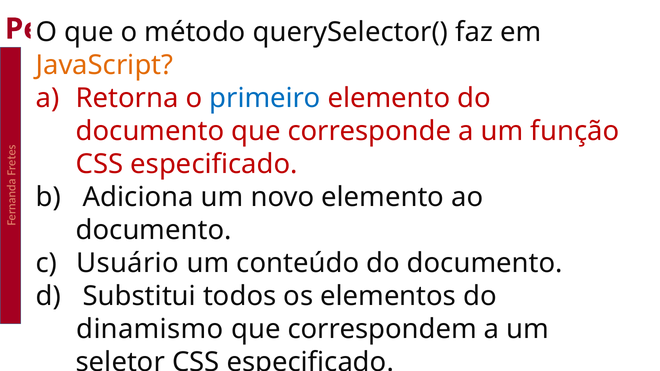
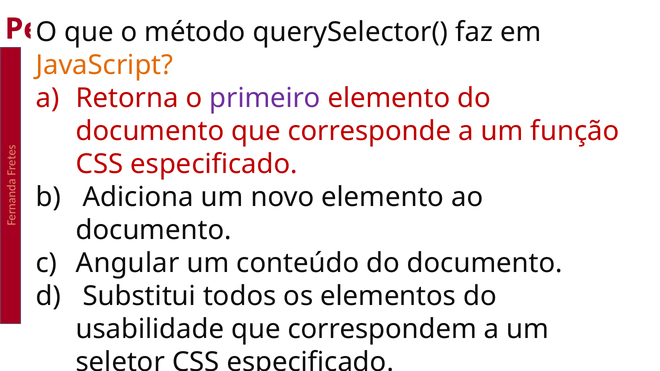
primeiro colour: blue -> purple (265, 98)
Usuário: Usuário -> Angular (128, 263)
dinamismo: dinamismo -> usabilidade (150, 329)
